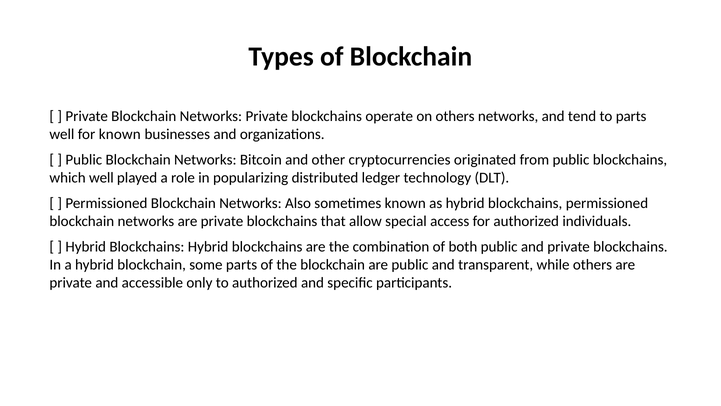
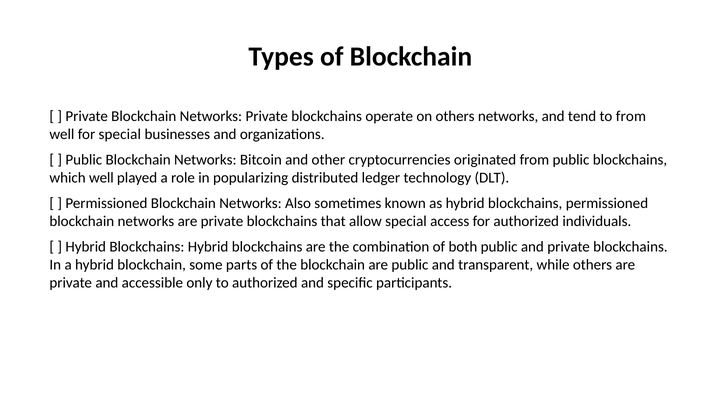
to parts: parts -> from (631, 116)
for known: known -> special (120, 134)
